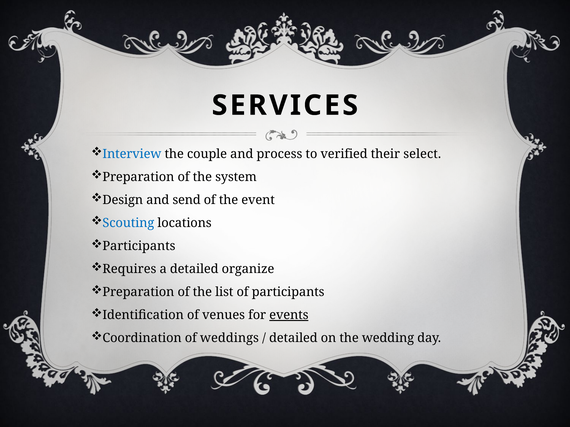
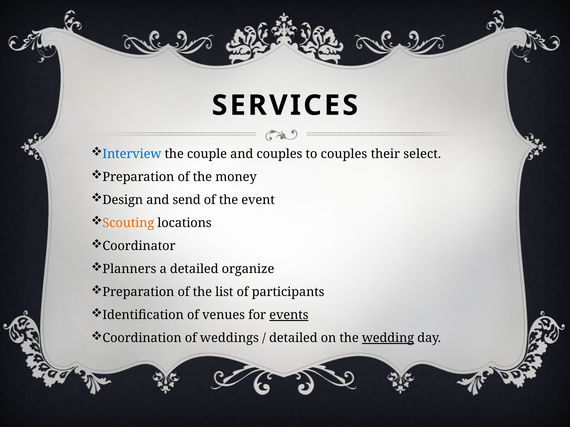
and process: process -> couples (279, 154)
to verified: verified -> couples (344, 154)
system: system -> money (236, 177)
Scouting colour: blue -> orange (128, 223)
Participants: Participants -> Coordinator (139, 246)
Requires: Requires -> Planners (129, 269)
wedding underline: none -> present (388, 338)
